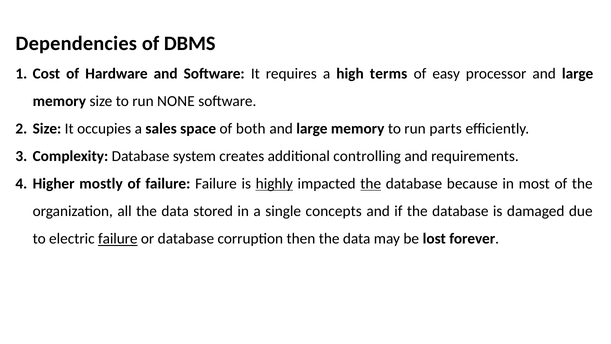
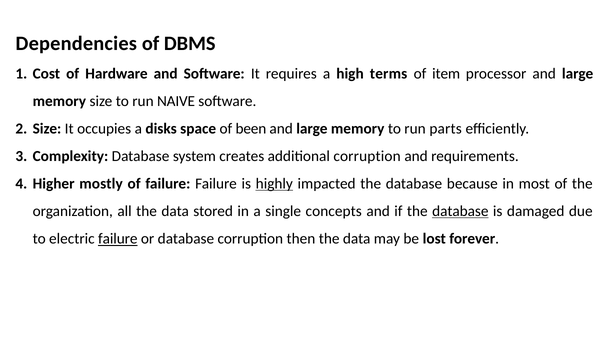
easy: easy -> item (446, 74)
NONE: NONE -> NAIVE (176, 101)
sales: sales -> disks (161, 129)
both: both -> been (251, 129)
additional controlling: controlling -> corruption (367, 156)
the underline: present -> none (371, 184)
database underline: none -> present (460, 211)
